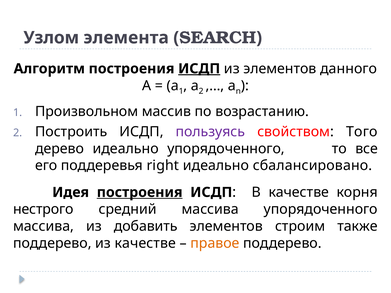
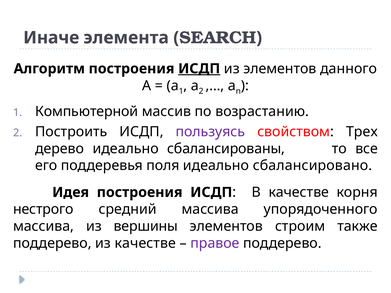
Узлом: Узлом -> Иначе (51, 38)
Произвольном: Произвольном -> Компьютерной (87, 112)
Того: Того -> Трех (362, 132)
идеально упорядоченного: упорядоченного -> сбалансированы (226, 149)
right: right -> поля (163, 166)
построения underline: present -> none (140, 192)
добавить: добавить -> вершины (146, 226)
правое colour: orange -> purple (215, 243)
